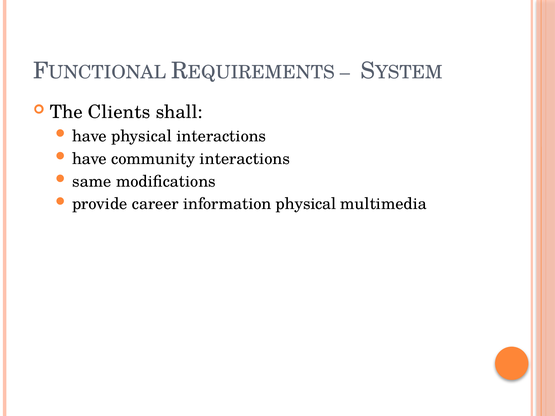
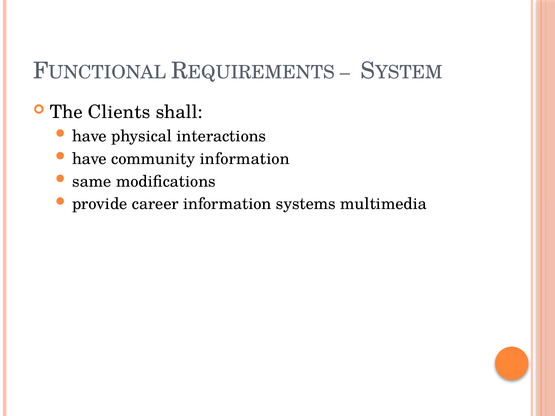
community interactions: interactions -> information (245, 159)
information physical: physical -> systems (306, 204)
